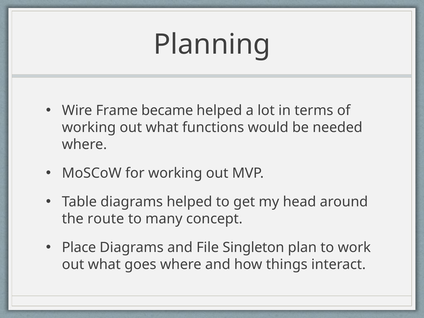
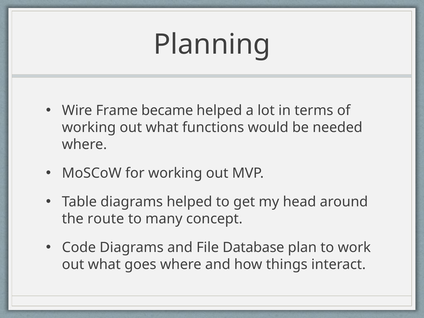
Place: Place -> Code (79, 248)
Singleton: Singleton -> Database (253, 248)
